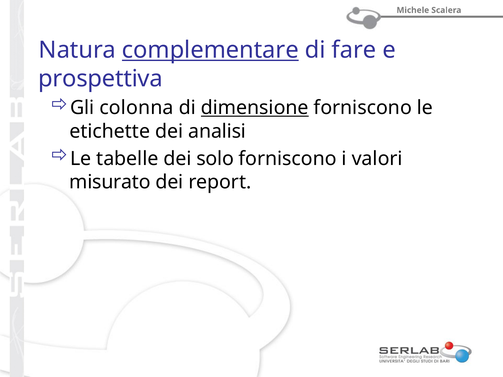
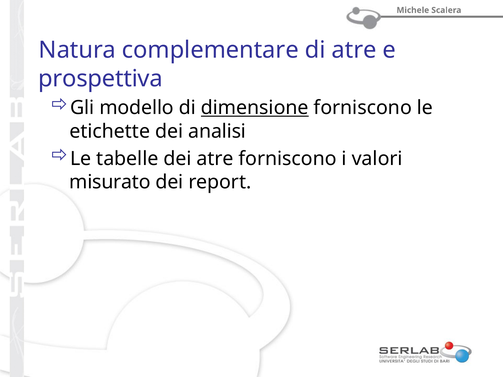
complementare underline: present -> none (210, 50)
di fare: fare -> atre (354, 50)
colonna: colonna -> modello (137, 108)
dei solo: solo -> atre (215, 159)
